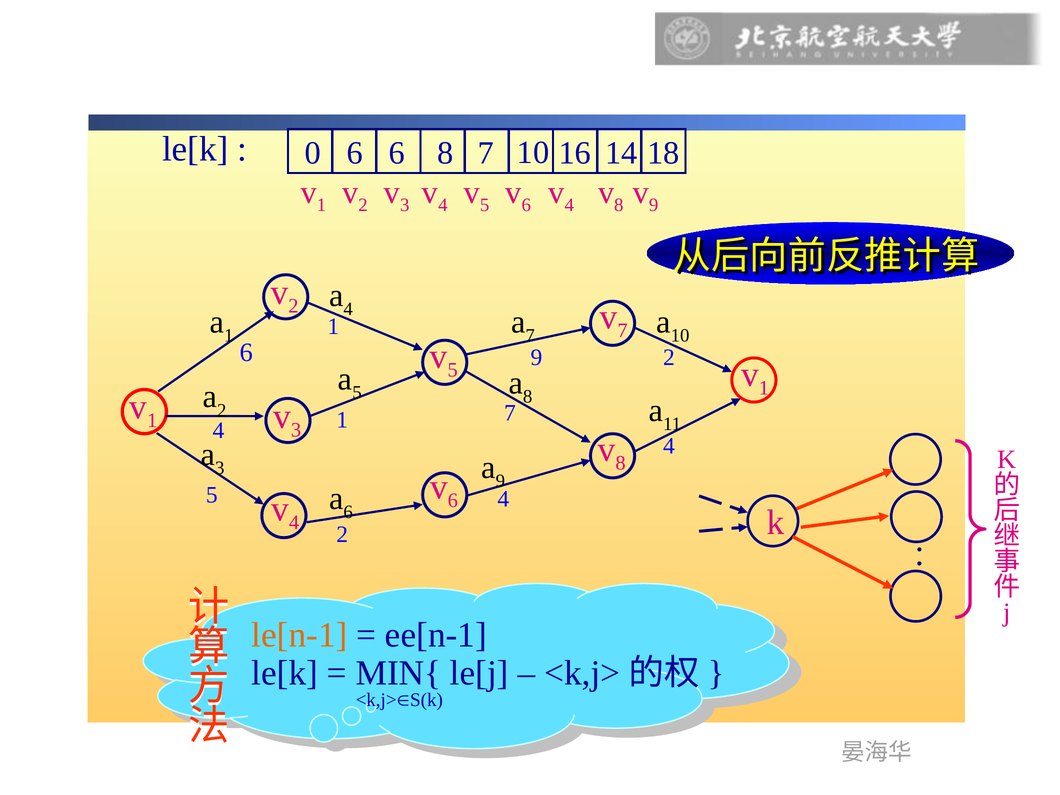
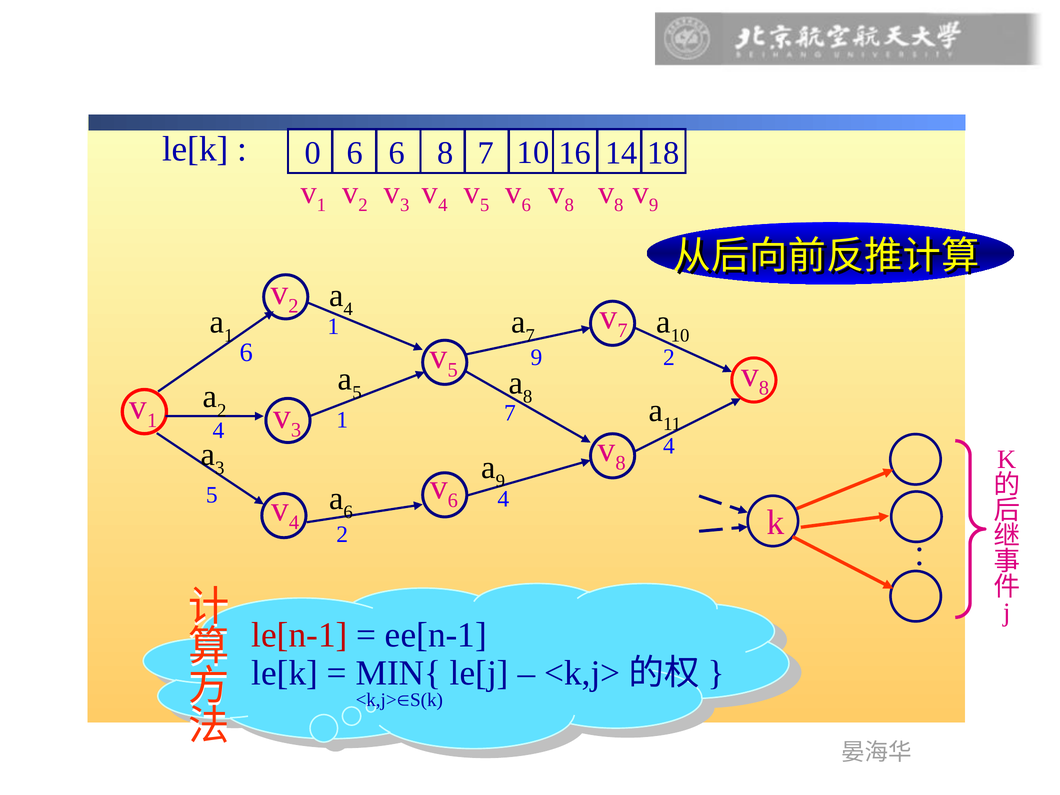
4: 4 -> 8 (569, 205)
1: 1 -> 8 (764, 388)
le[n-1 colour: orange -> red (299, 635)
